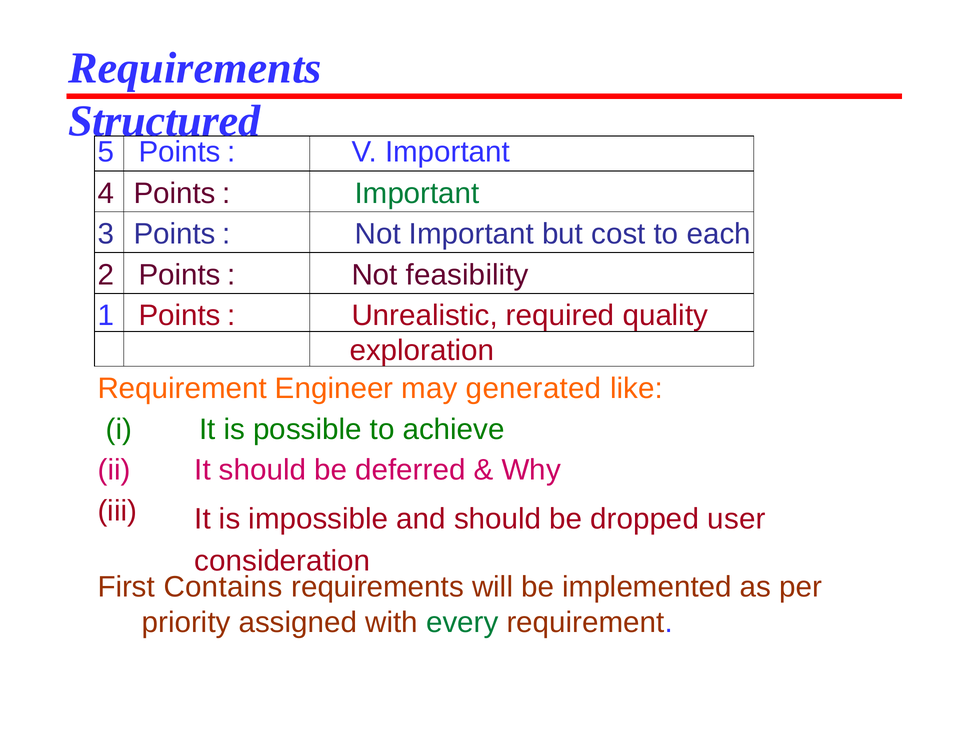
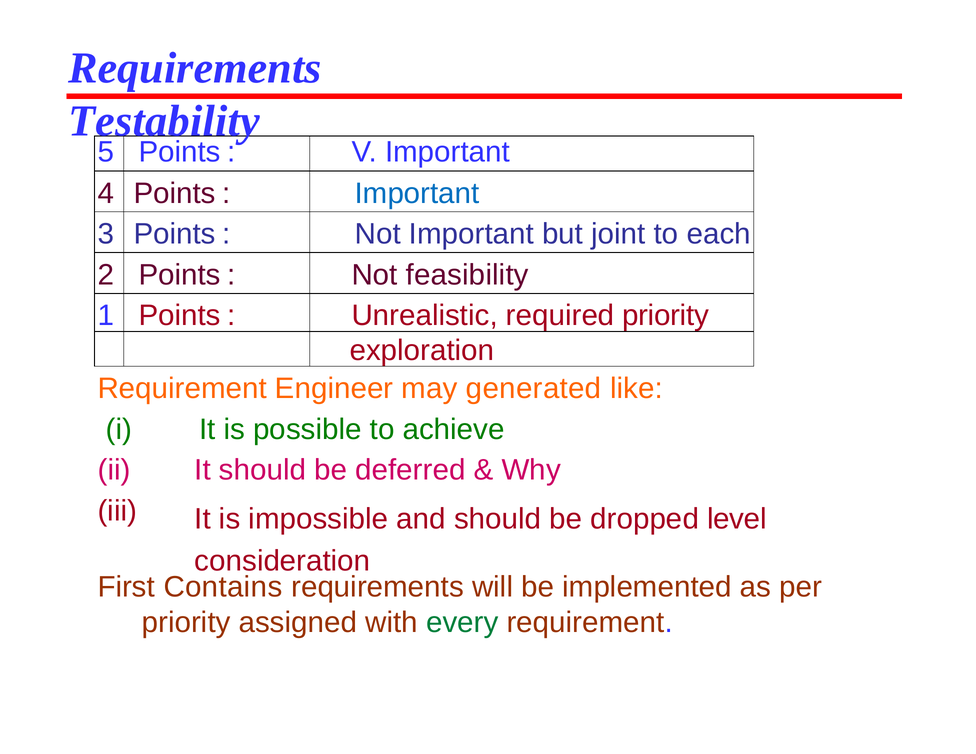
Structured: Structured -> Testability (164, 121)
Important colour: green -> blue (417, 193)
cost: cost -> joint (618, 234)
required quality: quality -> priority (665, 316)
user: user -> level (737, 519)
